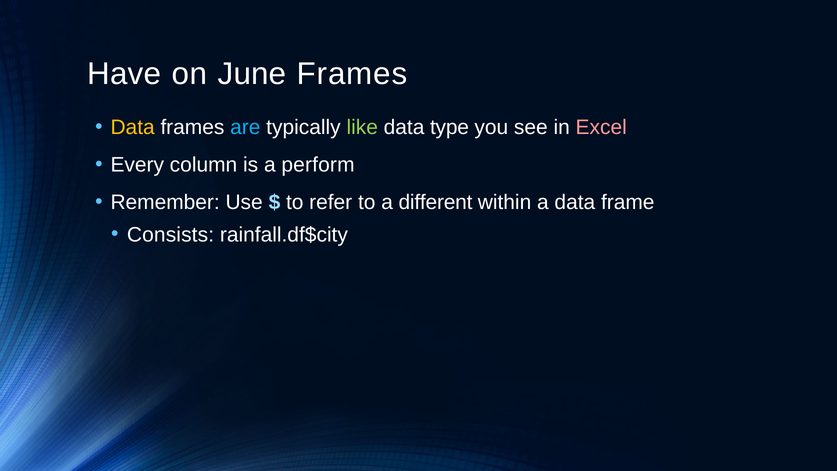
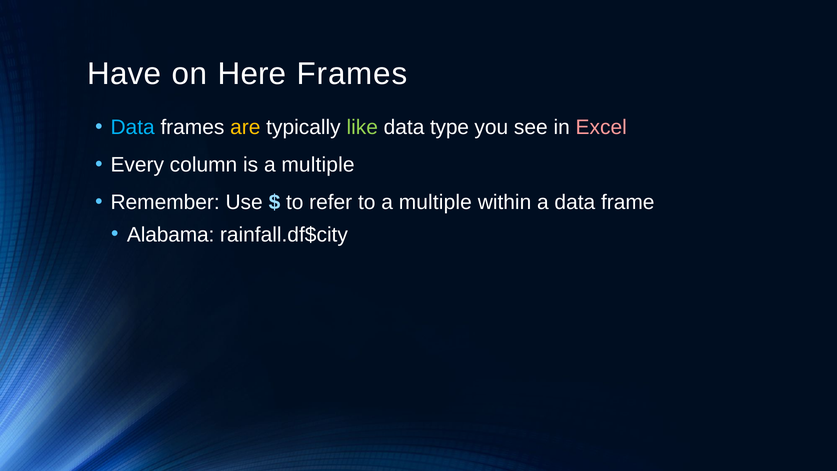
June: June -> Here (252, 74)
Data colour: yellow -> light blue (133, 127)
are colour: light blue -> yellow (245, 127)
is a perform: perform -> multiple (318, 165)
to a different: different -> multiple (435, 203)
Consists: Consists -> Alabama (171, 235)
